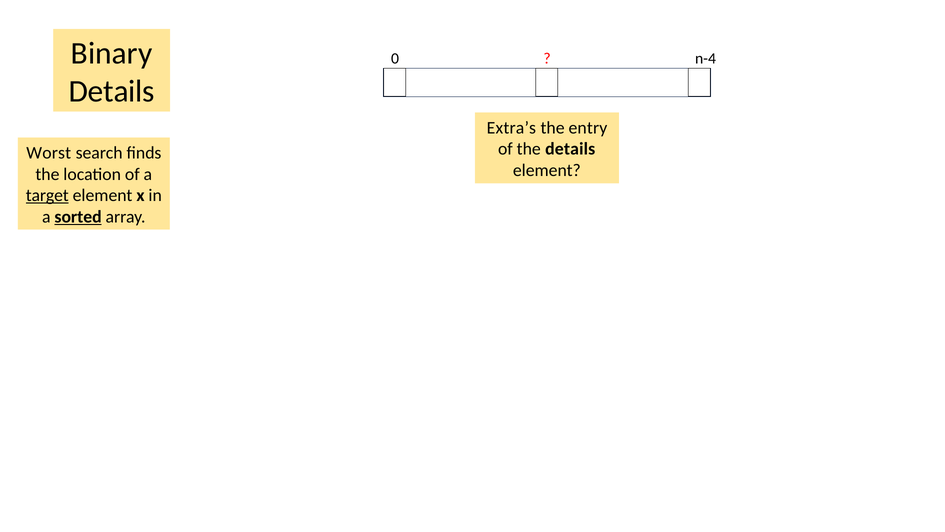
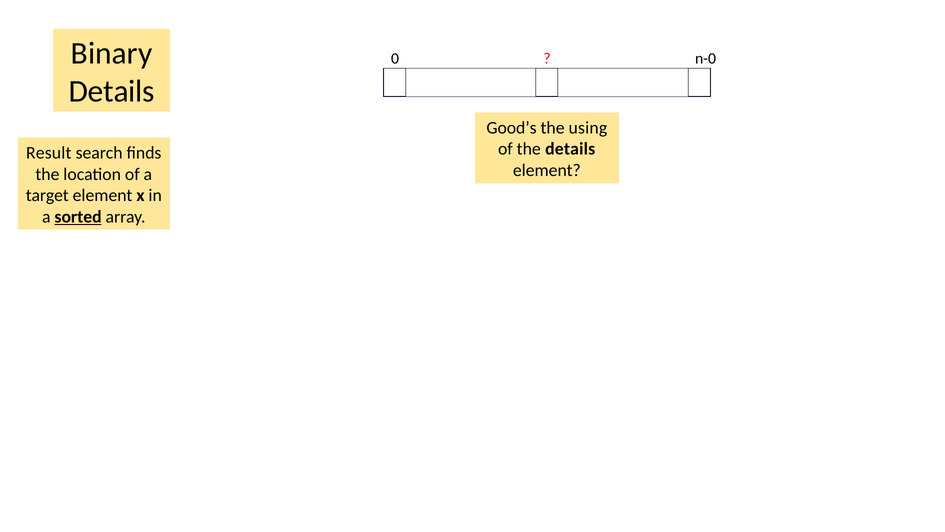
n-4: n-4 -> n-0 (705, 58)
Extra’s: Extra’s -> Good’s (512, 128)
entry: entry -> using (588, 128)
Worst: Worst -> Result (49, 153)
target underline: present -> none (47, 195)
